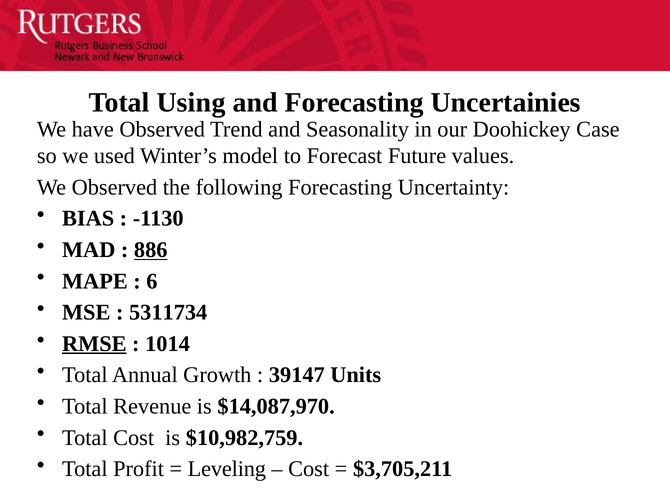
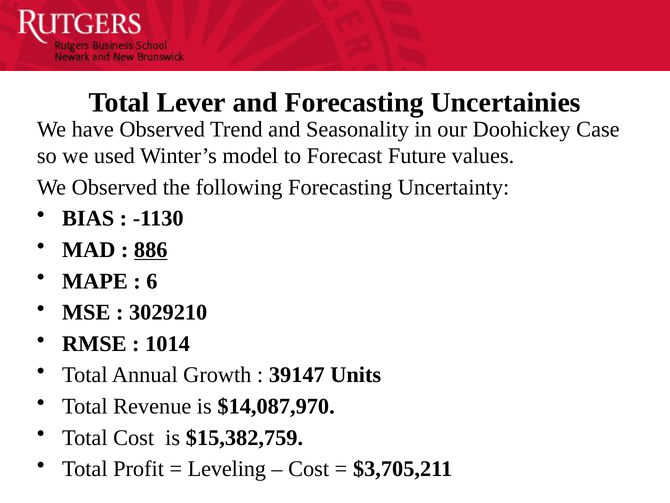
Using: Using -> Lever (191, 102)
5311734: 5311734 -> 3029210 (168, 312)
RMSE underline: present -> none (94, 343)
$10,982,759: $10,982,759 -> $15,382,759 (244, 437)
